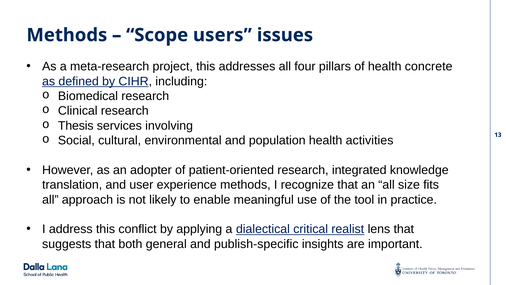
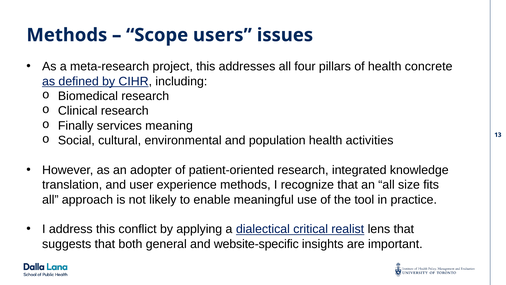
Thesis: Thesis -> Finally (76, 126)
involving: involving -> meaning (169, 126)
publish-specific: publish-specific -> website-specific (256, 244)
